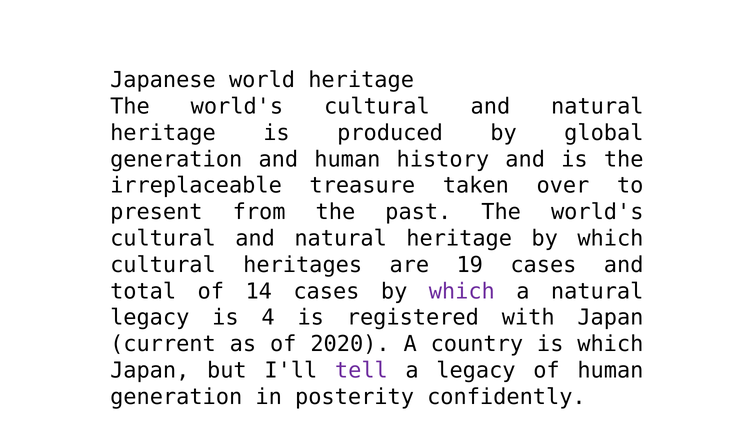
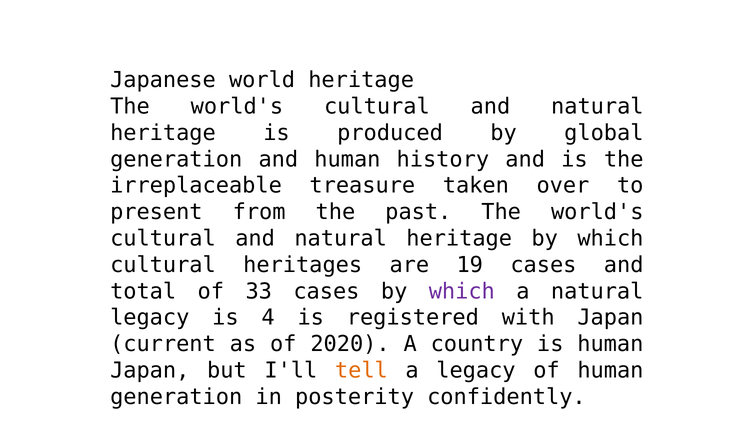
14: 14 -> 33 (259, 291)
is which: which -> human (610, 344)
tell colour: purple -> orange (361, 371)
